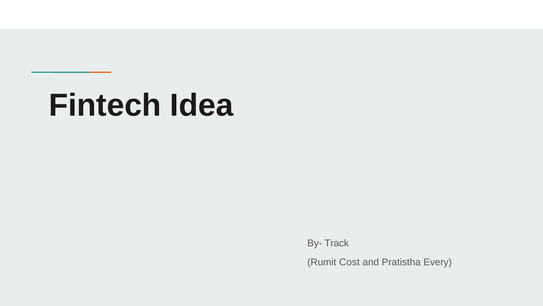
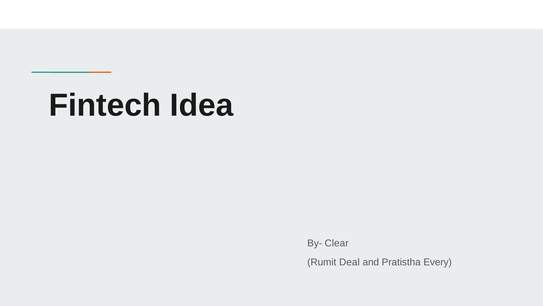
Track: Track -> Clear (337, 243)
Cost: Cost -> Deal (349, 262)
